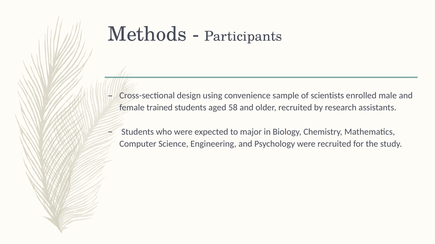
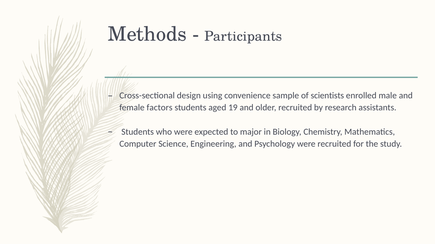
trained: trained -> factors (160, 108)
58: 58 -> 19 (233, 108)
